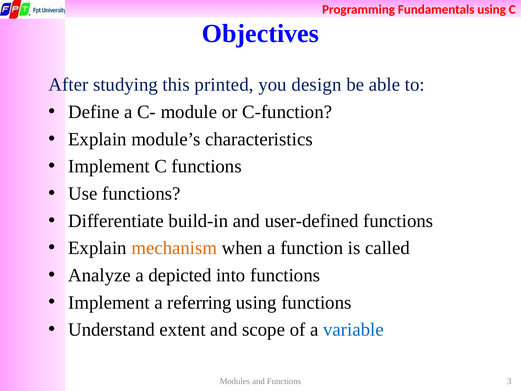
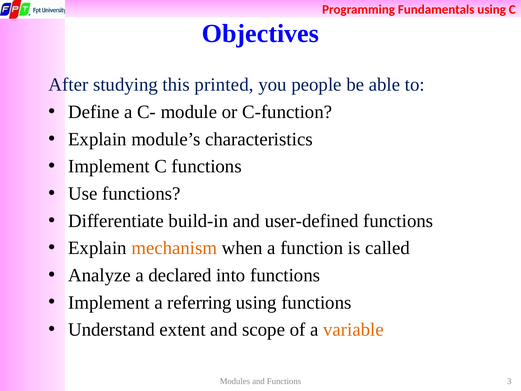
design: design -> people (317, 85)
depicted: depicted -> declared (180, 275)
variable colour: blue -> orange (353, 329)
